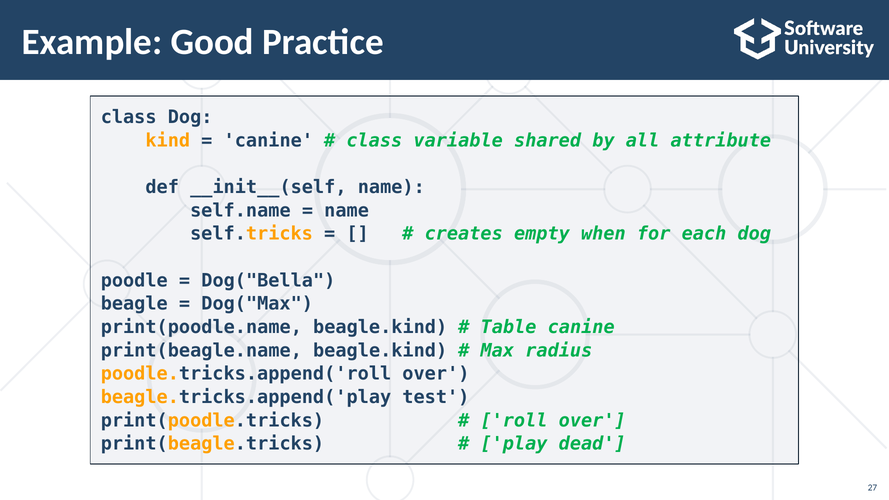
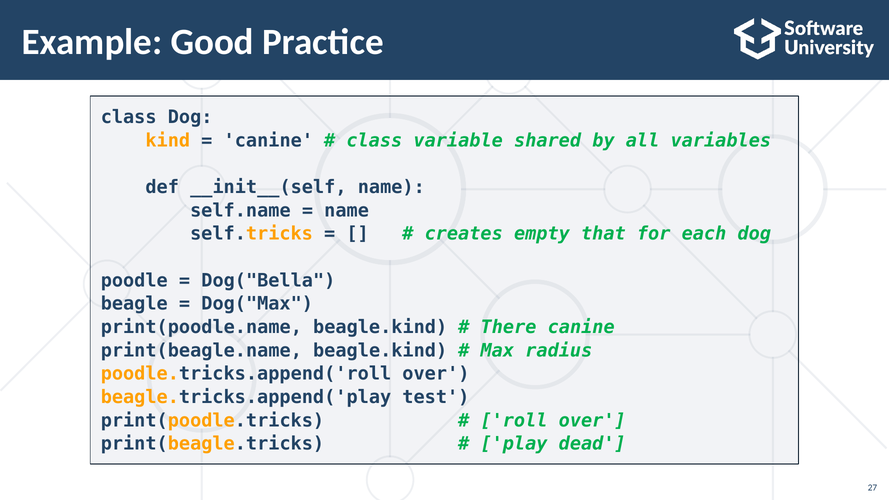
attribute: attribute -> variables (721, 141)
when: when -> that (603, 234)
Table: Table -> There (509, 327)
